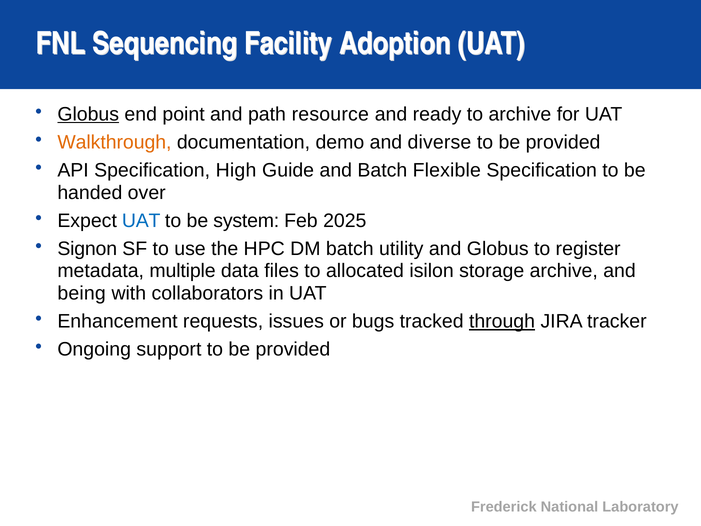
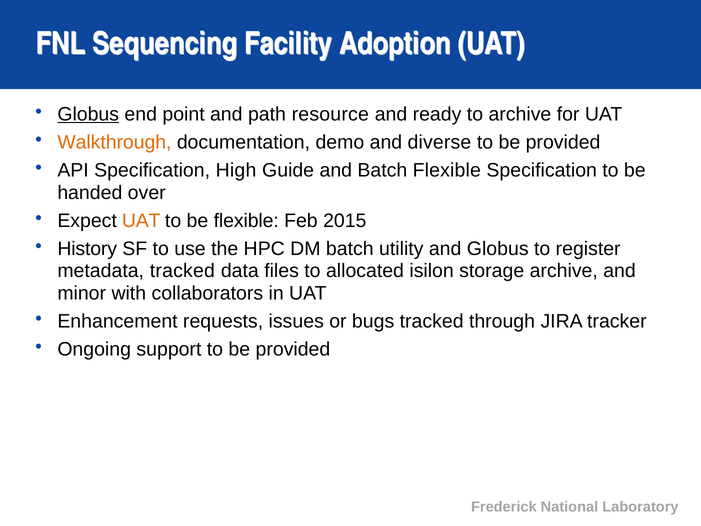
UAT colour: blue -> orange (141, 221)
be system: system -> flexible (246, 221)
2025: 2025 -> 2015 (345, 221)
Signon: Signon -> History (87, 249)
metadata multiple: multiple -> tracked (182, 271)
being: being -> minor (82, 293)
through underline: present -> none (502, 321)
